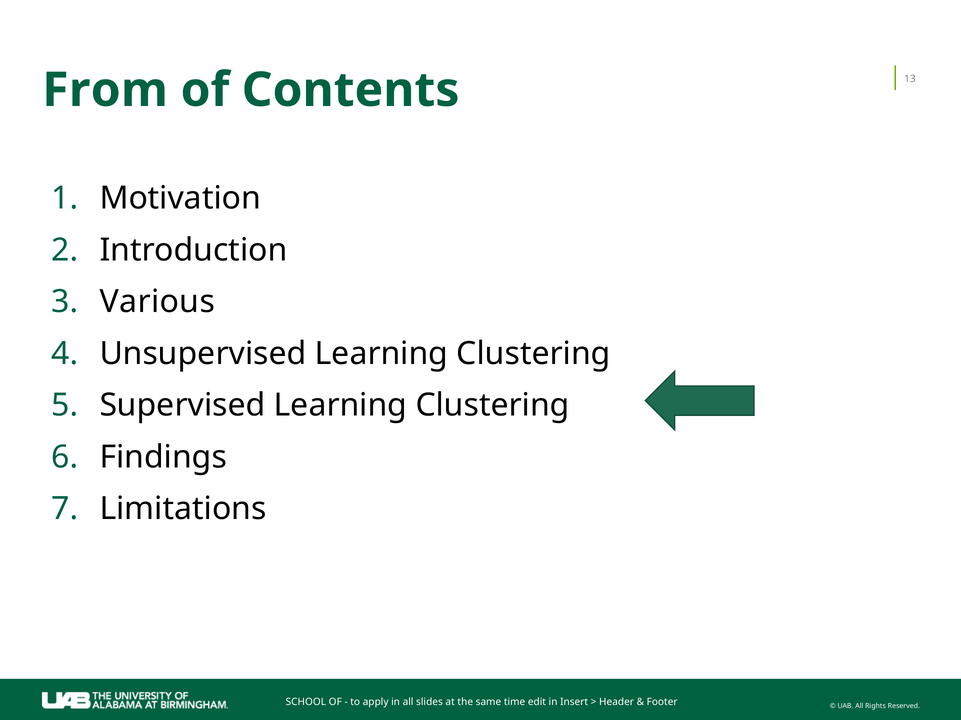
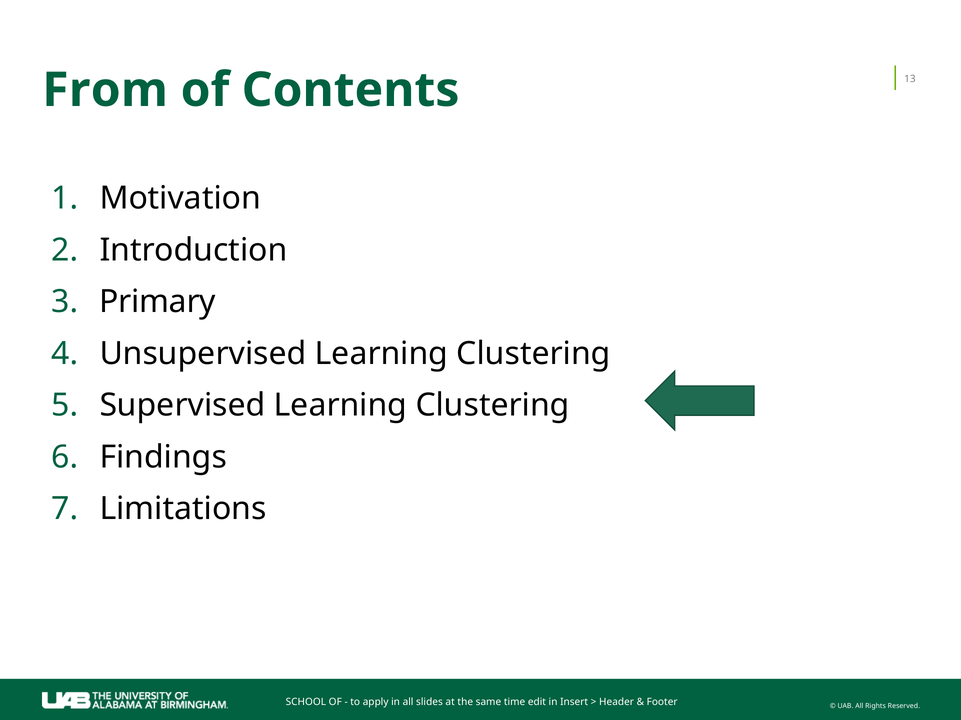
Various: Various -> Primary (158, 302)
